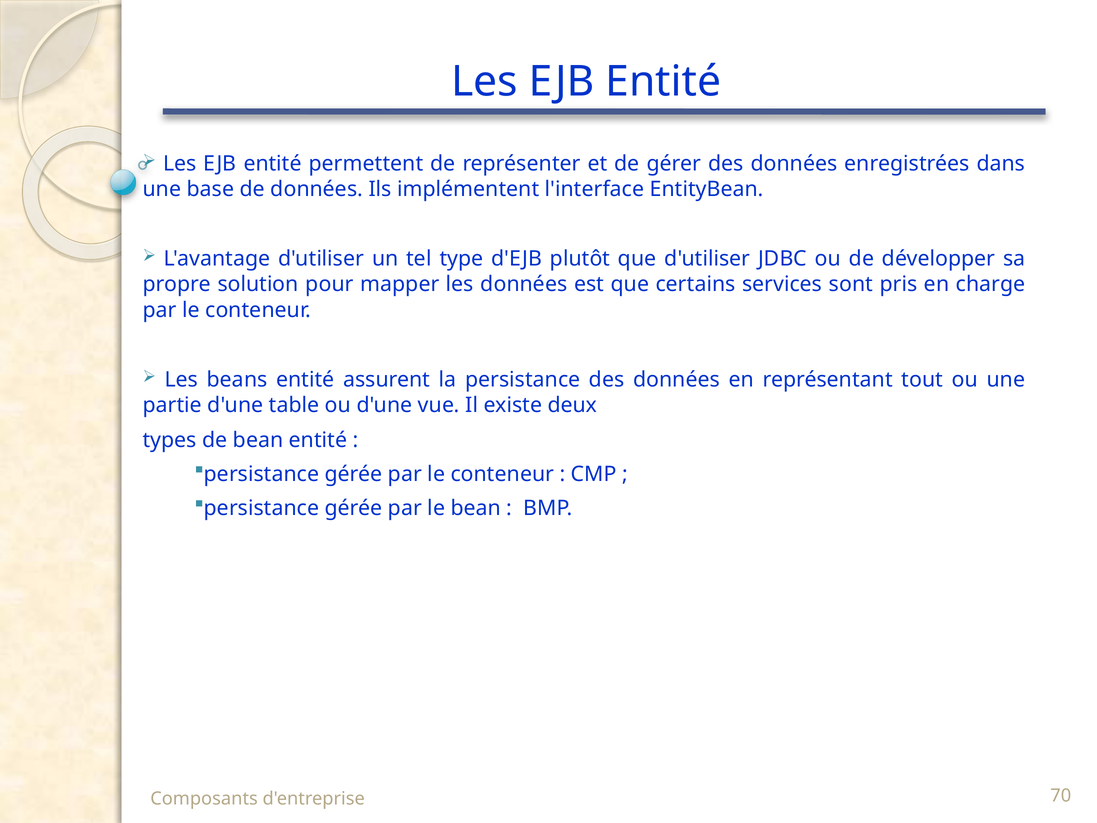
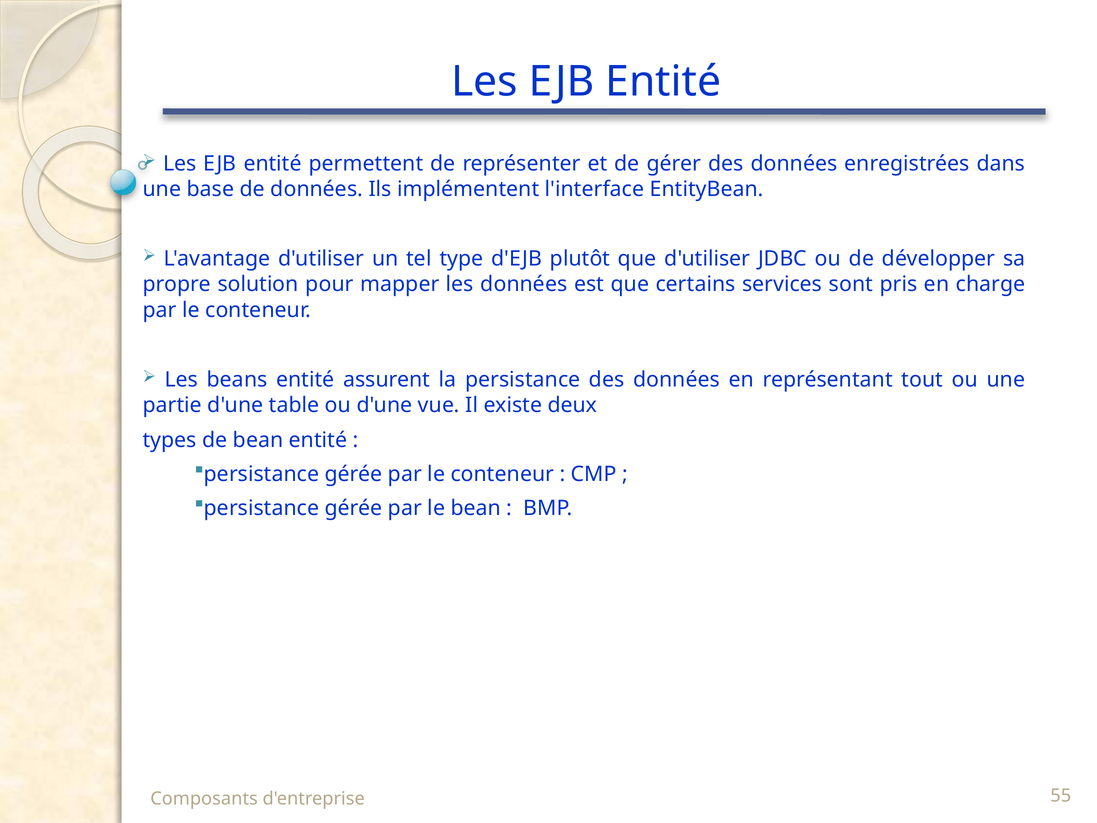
70: 70 -> 55 (1061, 796)
